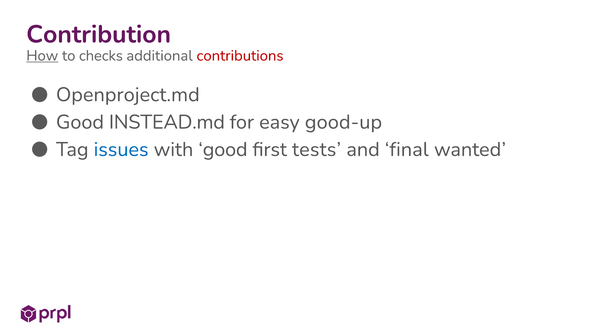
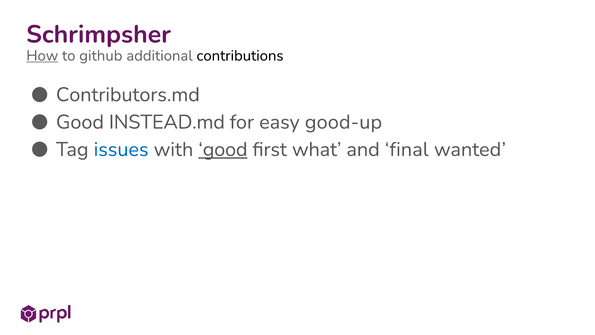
Contribution: Contribution -> Schrimpsher (99, 34)
checks: checks -> github (101, 56)
contributions colour: red -> black (240, 56)
Openproject.md: Openproject.md -> Contributors.md (128, 95)
good underline: none -> present (223, 149)
tests: tests -> what (317, 149)
